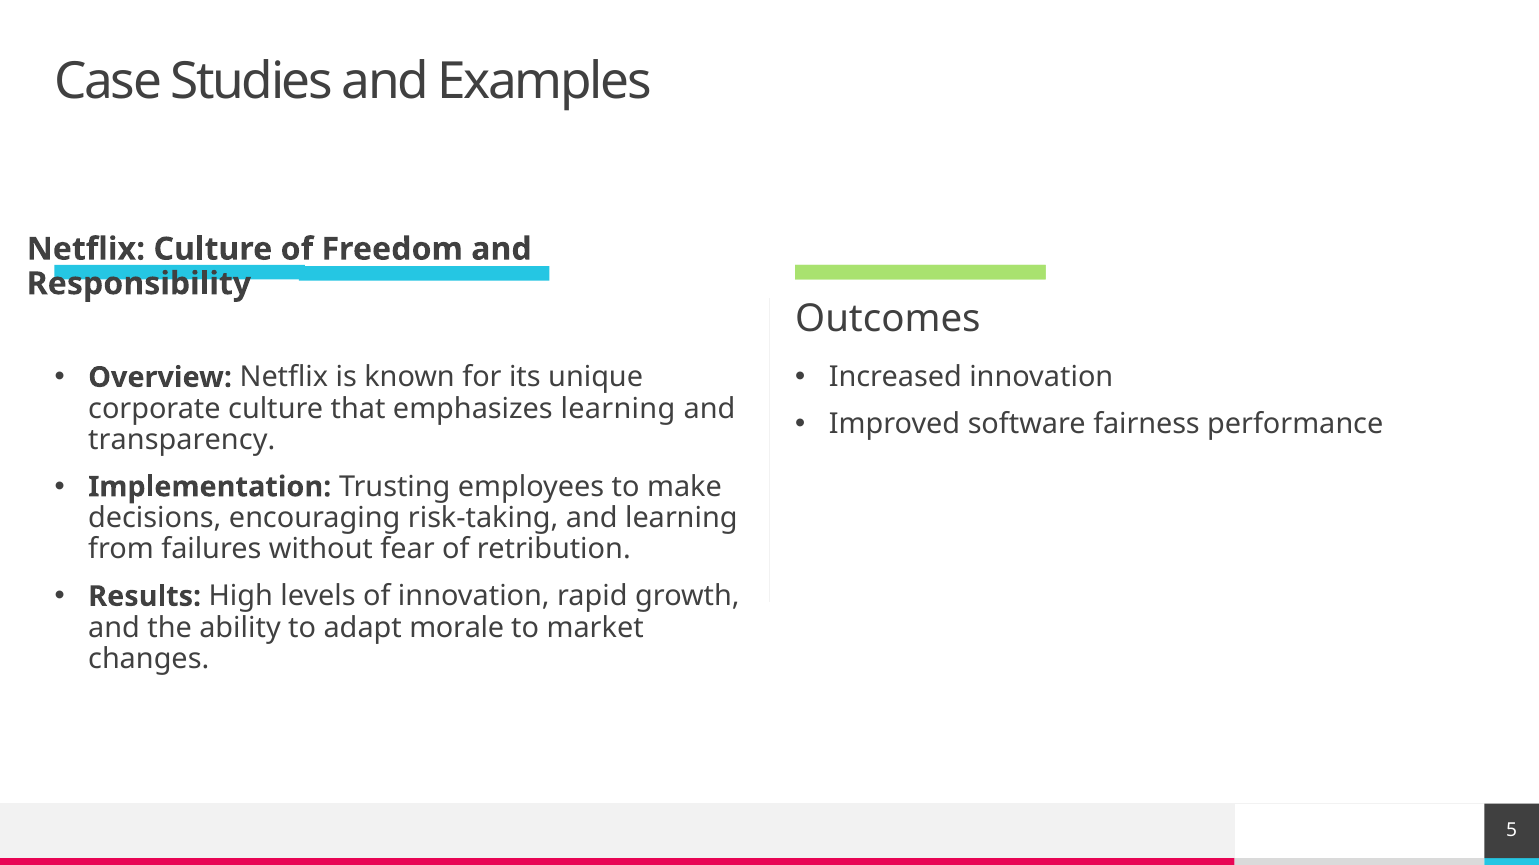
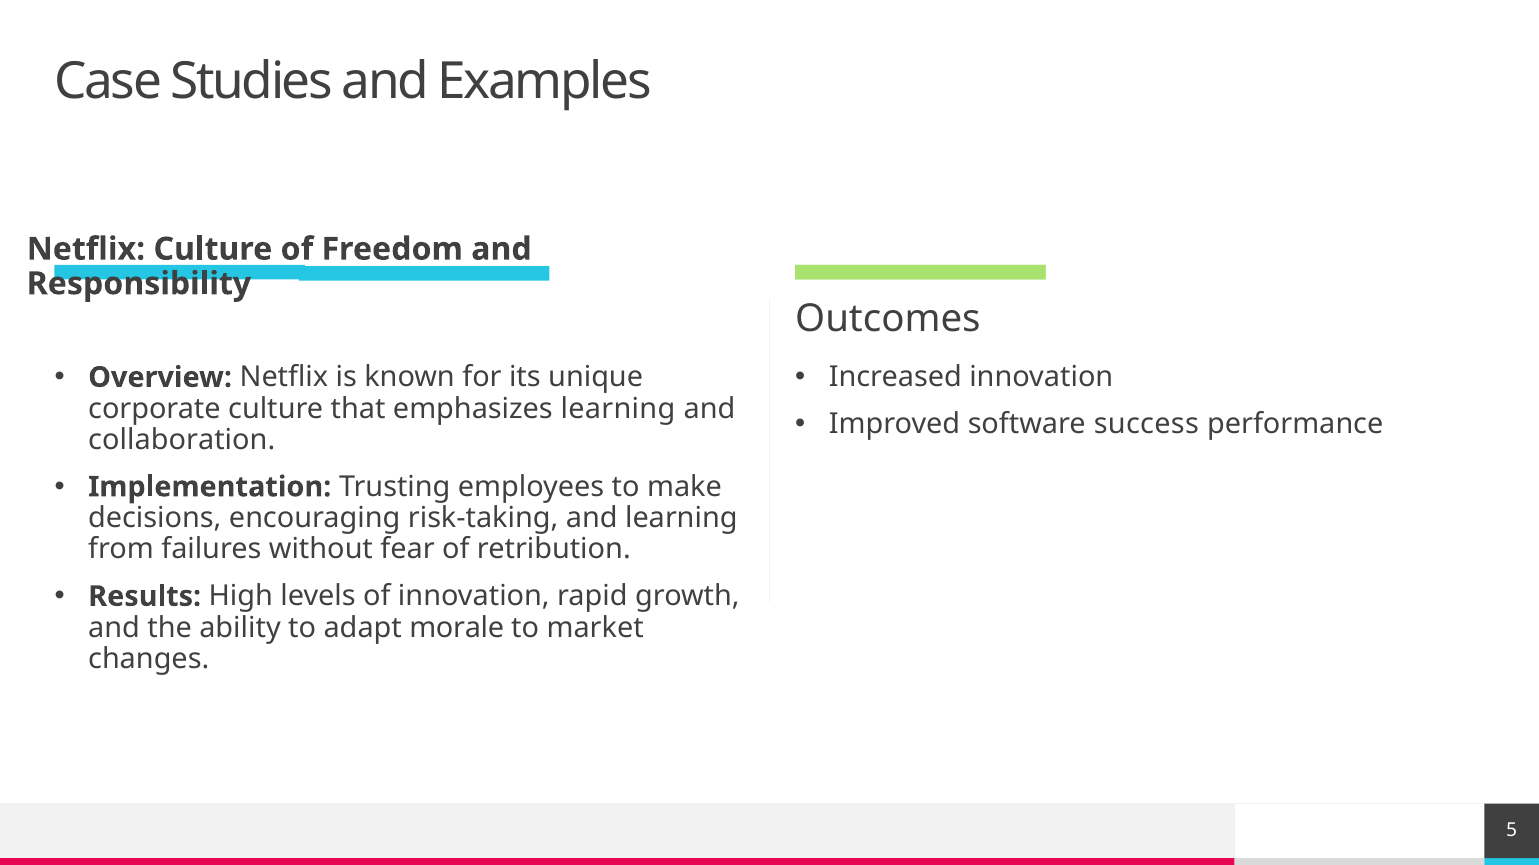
fairness: fairness -> success (1146, 425)
transparency: transparency -> collaboration (182, 440)
